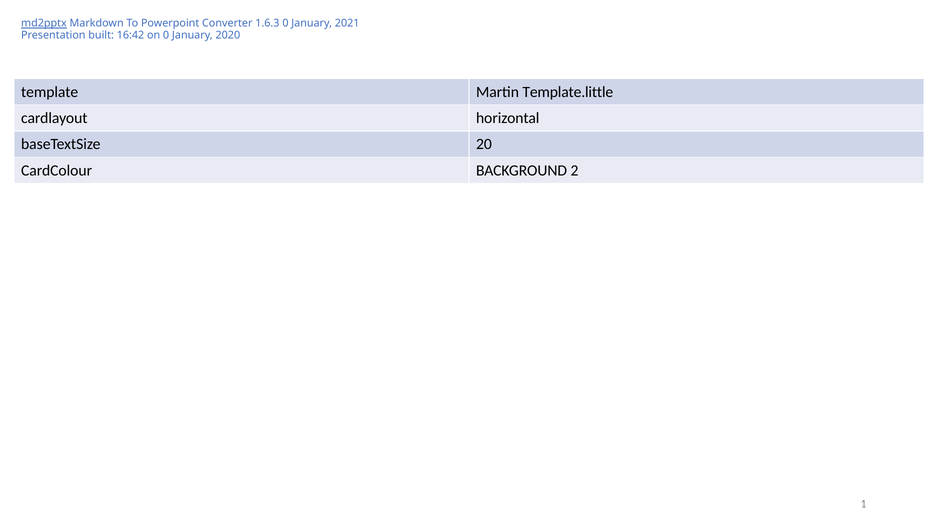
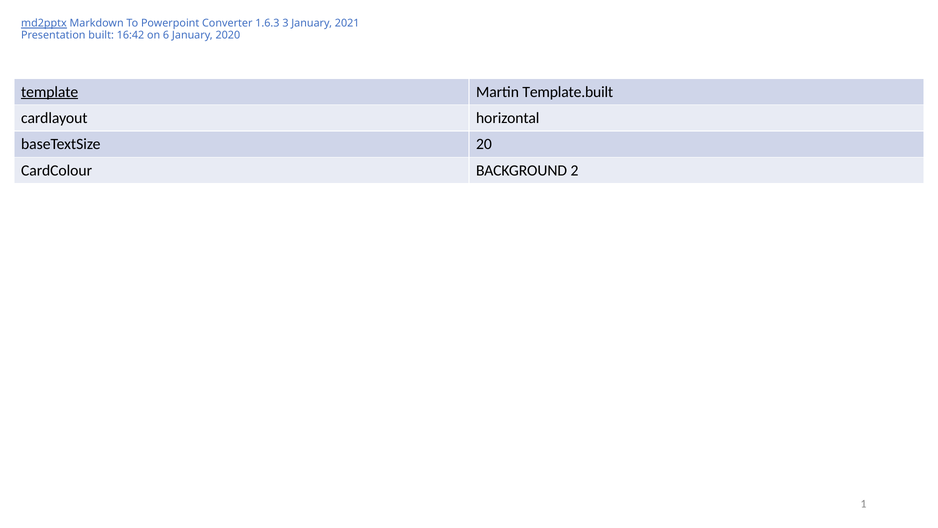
1.6.3 0: 0 -> 3 (285, 23)
on 0: 0 -> 6 (166, 35)
template underline: none -> present (50, 92)
Template.little: Template.little -> Template.built (568, 92)
